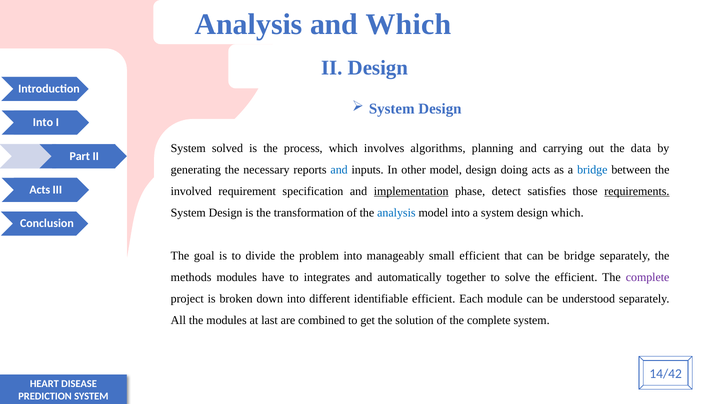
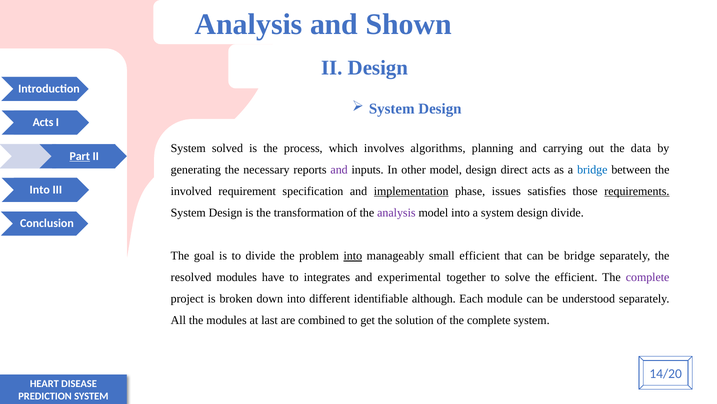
and Which: Which -> Shown (409, 24)
Into: Into -> Acts (43, 122)
Part underline: none -> present (80, 156)
and colour: blue -> purple (339, 169)
doing: doing -> direct (514, 169)
Acts: Acts -> Into (40, 189)
detect: detect -> issues (506, 191)
analysis colour: blue -> purple (396, 212)
design which: which -> divide (567, 212)
into underline: none -> present (353, 255)
methods: methods -> resolved (191, 277)
automatically: automatically -> experimental (409, 277)
identifiable efficient: efficient -> although (434, 298)
14/42: 14/42 -> 14/20 (666, 373)
